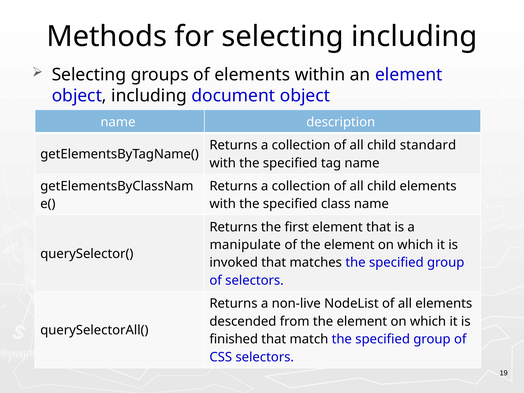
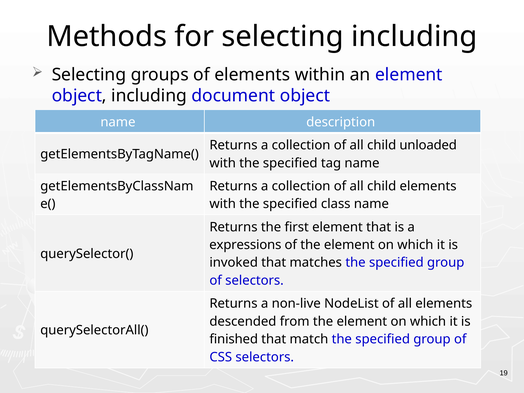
standard: standard -> unloaded (428, 145)
manipulate: manipulate -> expressions (245, 245)
